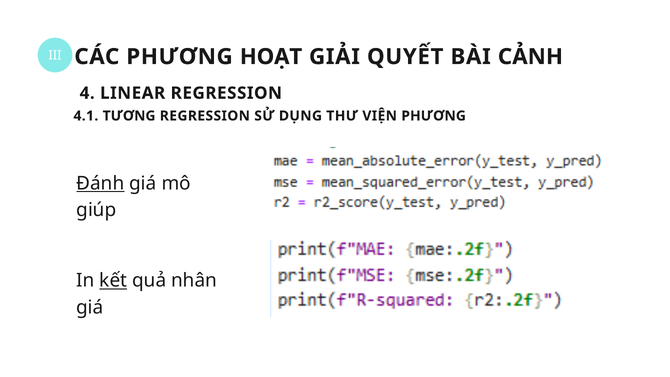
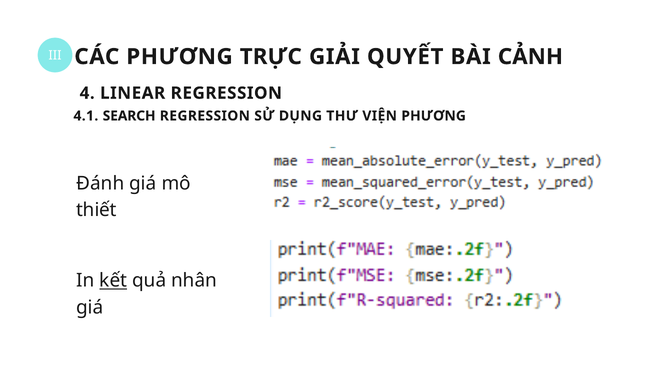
HOẠT: HOẠT -> TRỰC (271, 57)
TƯƠNG: TƯƠNG -> SEARCH (129, 116)
Đánh underline: present -> none (100, 183)
giúp: giúp -> thiết (96, 210)
